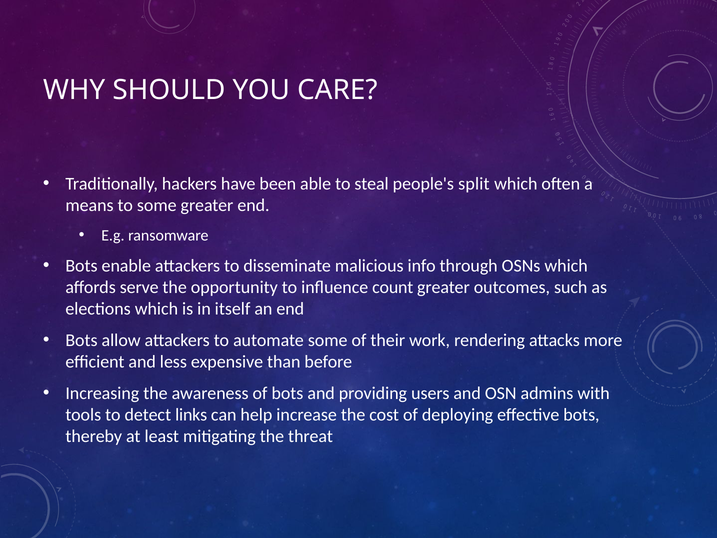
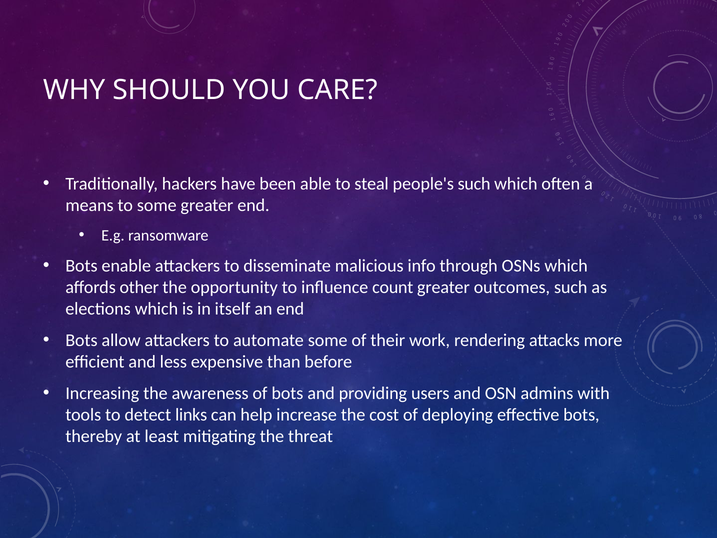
people's split: split -> such (474, 184)
serve: serve -> other (139, 287)
